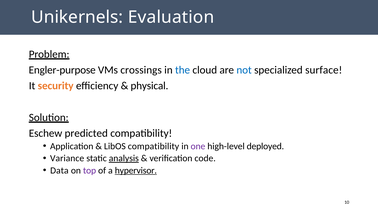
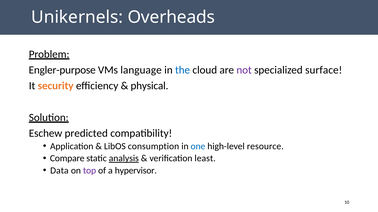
Evaluation: Evaluation -> Overheads (171, 17)
crossings: crossings -> language (141, 70)
not colour: blue -> purple (244, 70)
LibOS compatibility: compatibility -> consumption (153, 147)
one colour: purple -> blue (198, 147)
deployed: deployed -> resource (265, 147)
Variance: Variance -> Compare (67, 159)
code: code -> least (205, 159)
hypervisor underline: present -> none (136, 171)
